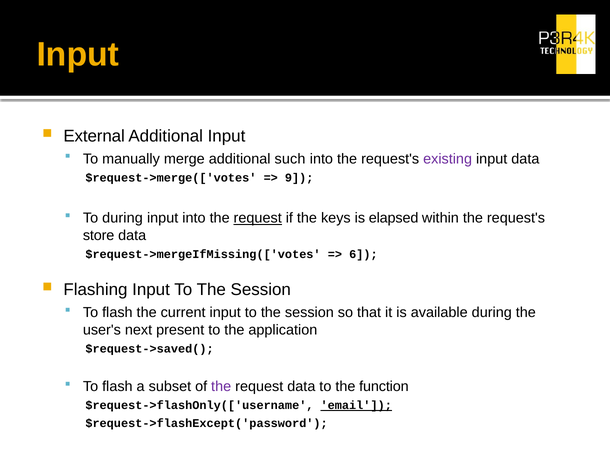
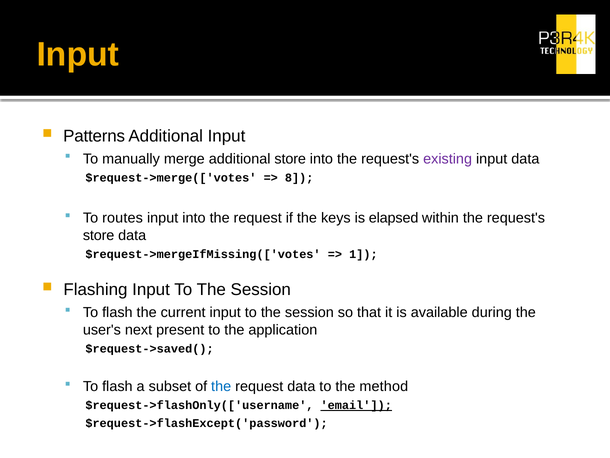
External: External -> Patterns (94, 136)
additional such: such -> store (290, 159)
9: 9 -> 8 (299, 178)
To during: during -> routes (123, 218)
request underline: present -> none (258, 218)
6: 6 -> 1 (363, 254)
the colour: purple -> blue (221, 386)
function: function -> method (384, 386)
